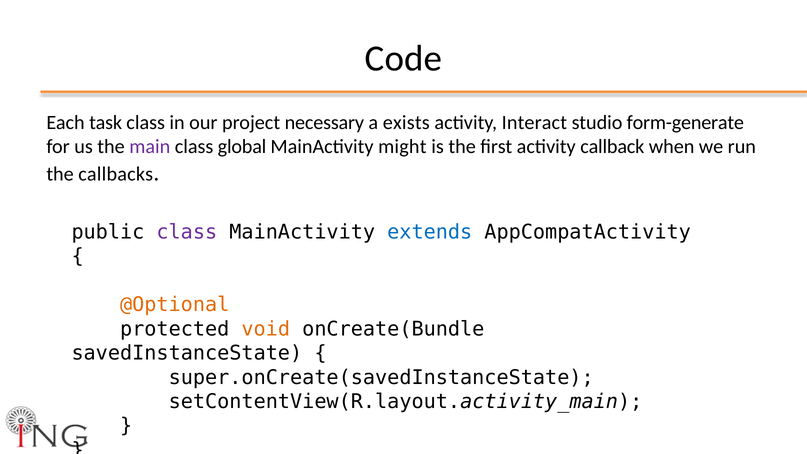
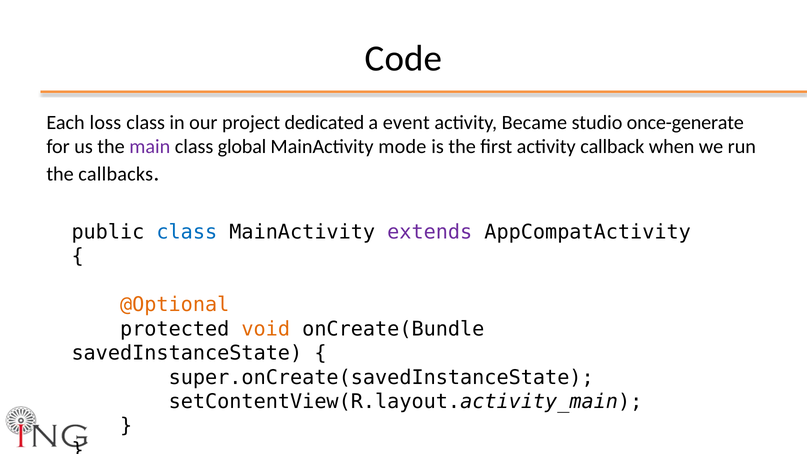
task: task -> loss (105, 122)
necessary: necessary -> dedicated (324, 122)
exists: exists -> event (406, 122)
Interact: Interact -> Became (534, 122)
form-generate: form-generate -> once-generate (685, 122)
might: might -> mode (402, 147)
class colour: purple -> blue (187, 232)
extends colour: blue -> purple (430, 232)
